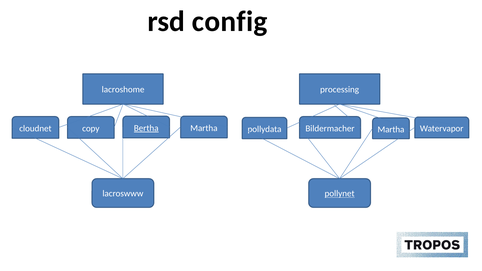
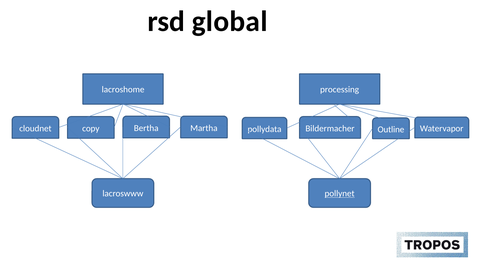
config: config -> global (230, 22)
Bertha underline: present -> none (146, 128)
Bildermacher Martha: Martha -> Outline (391, 129)
